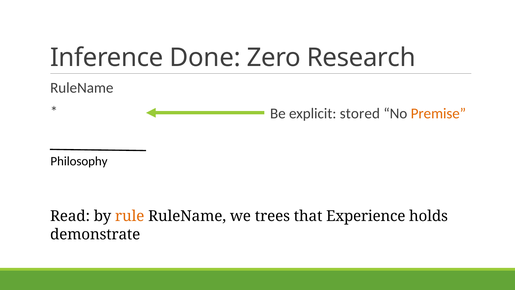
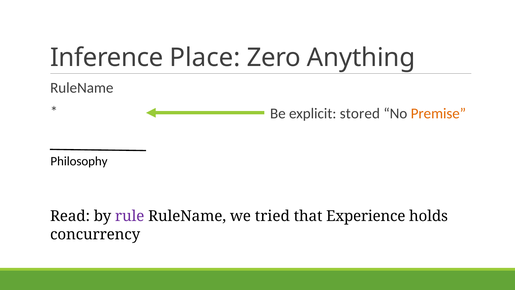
Done: Done -> Place (205, 58)
Research: Research -> Anything (361, 58)
rule colour: orange -> purple (130, 216)
trees: trees -> tried (272, 216)
demonstrate: demonstrate -> concurrency (95, 234)
